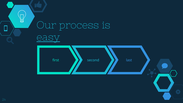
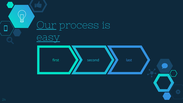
Our underline: none -> present (46, 25)
